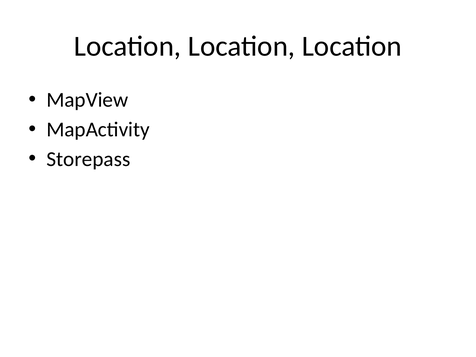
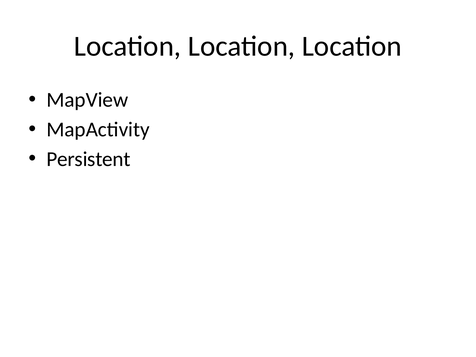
Storepass: Storepass -> Persistent (88, 159)
